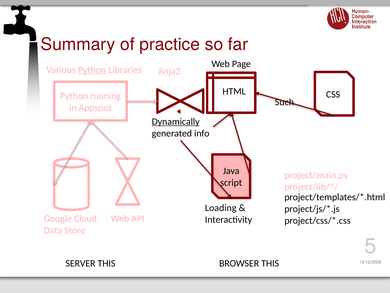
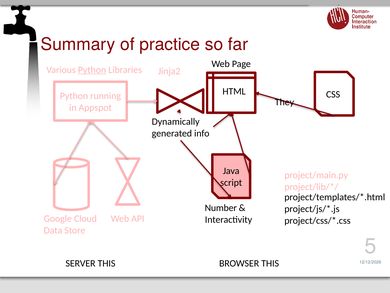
Such: Such -> They (284, 102)
Dynamically underline: present -> none (176, 121)
Loading: Loading -> Number (221, 208)
